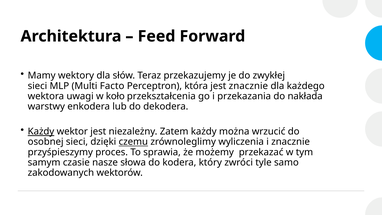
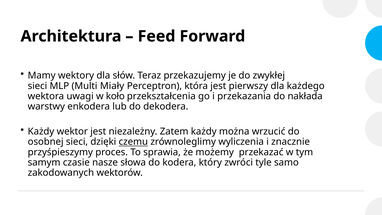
Facto: Facto -> Miały (112, 86)
jest znacznie: znacznie -> pierwszy (248, 86)
Każdy underline: present -> none (41, 131)
